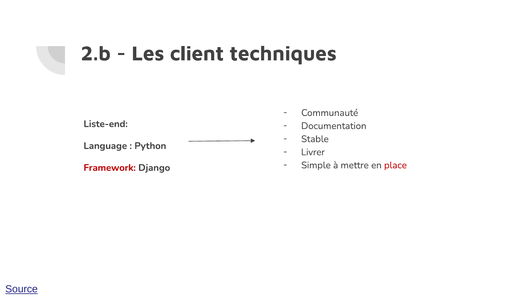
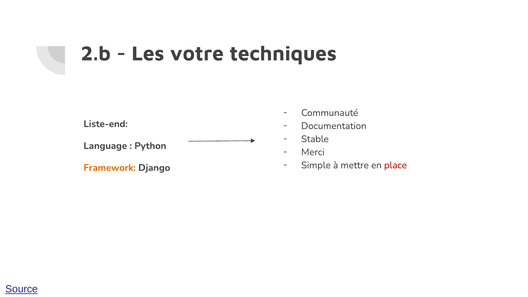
client: client -> votre (197, 54)
Livrer: Livrer -> Merci (313, 152)
Framework colour: red -> orange (110, 168)
